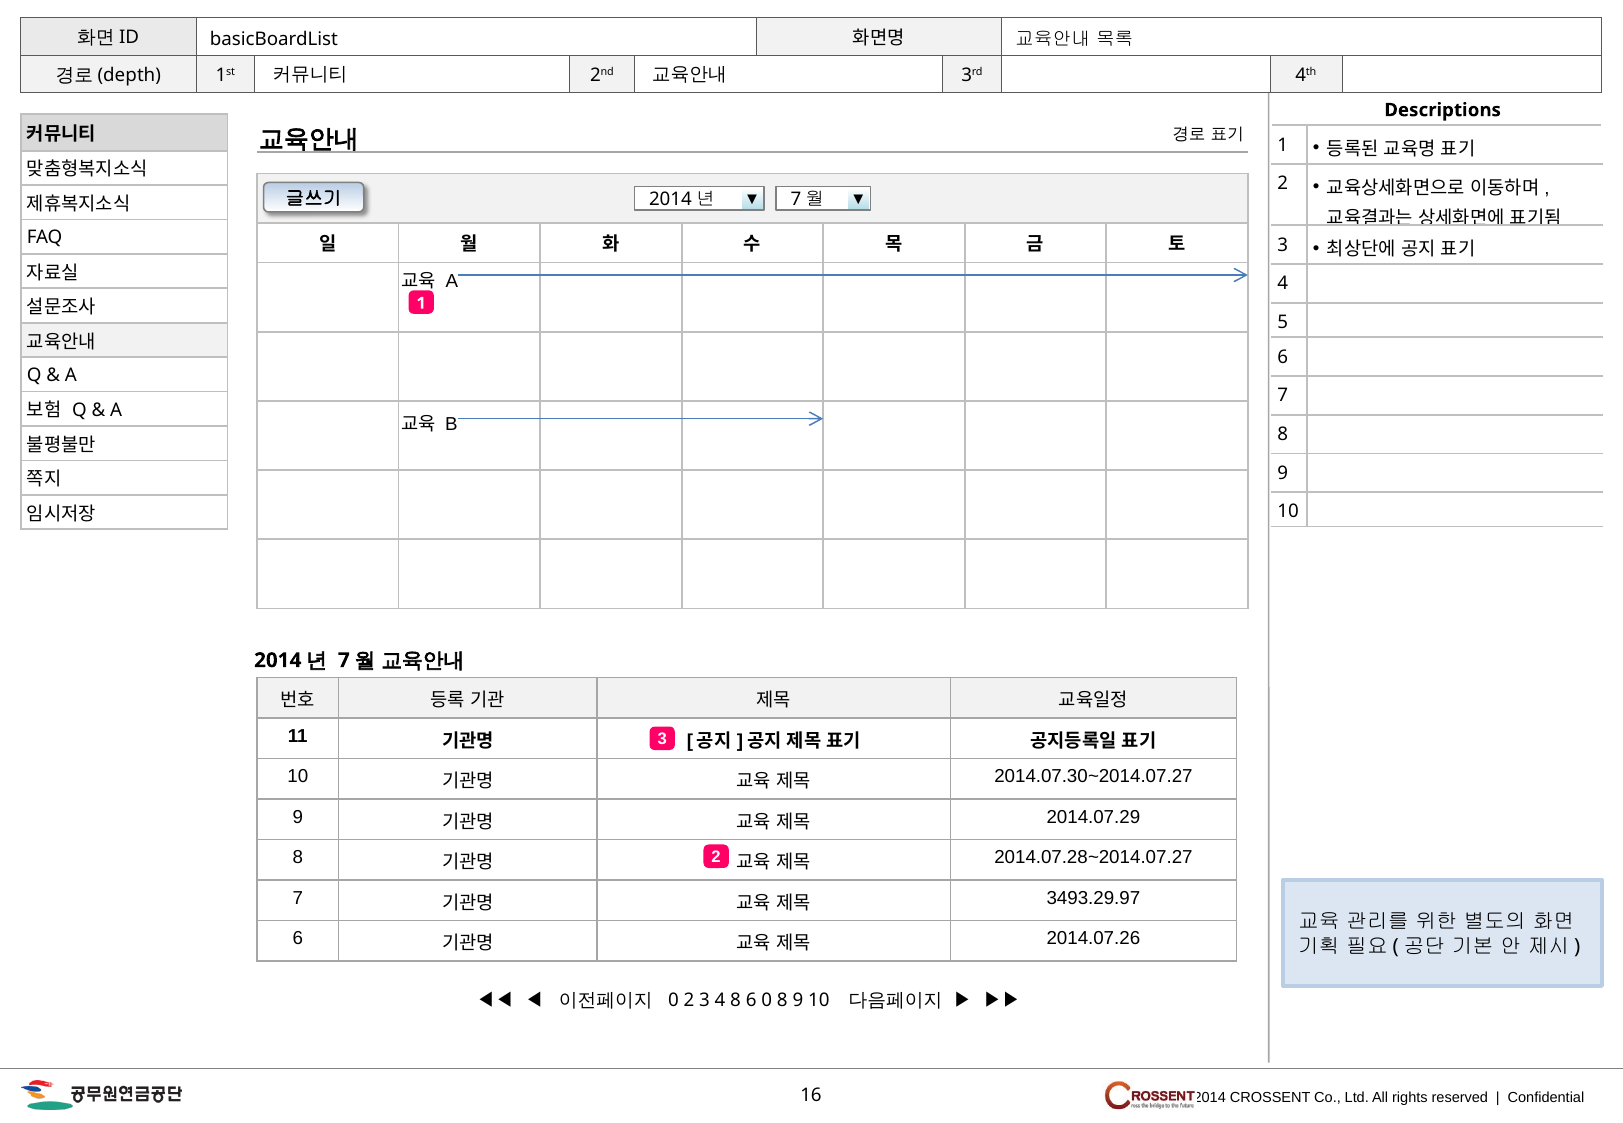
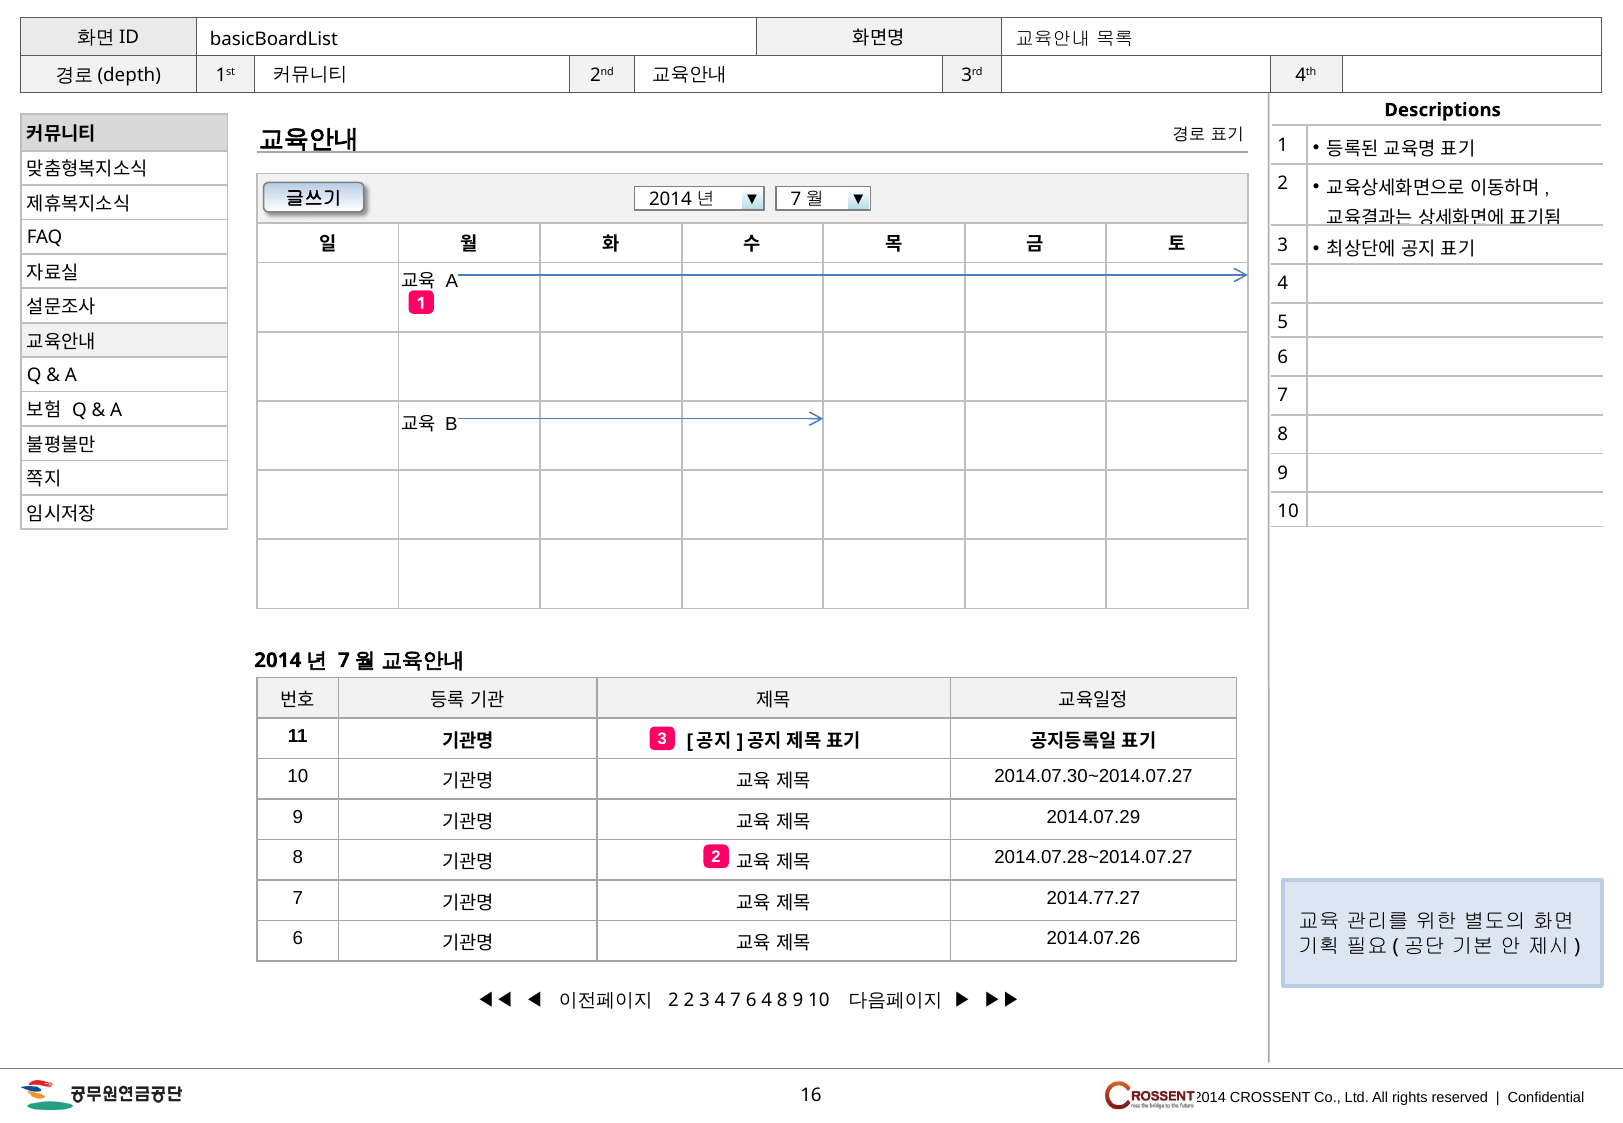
3493.29.97: 3493.29.97 -> 2014.77.27 (1093, 899)
0: 0 -> 2 (673, 1001)
4 8: 8 -> 7 (736, 1001)
6 0: 0 -> 4 (767, 1001)
